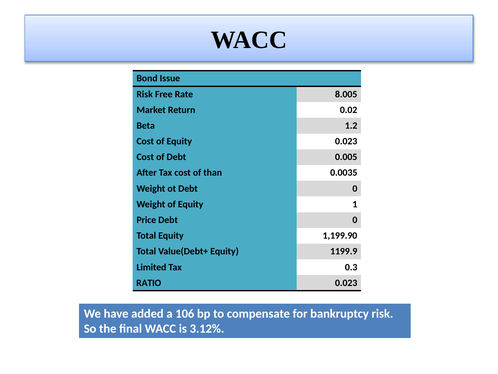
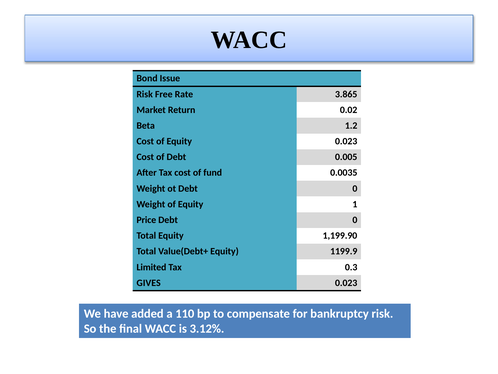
8.005: 8.005 -> 3.865 (346, 94)
than: than -> fund (213, 173)
RATIO: RATIO -> GIVES (149, 282)
106: 106 -> 110 (185, 313)
